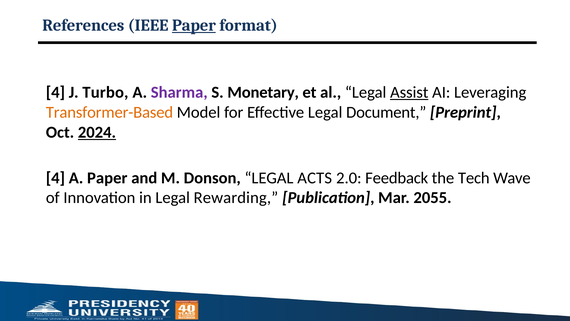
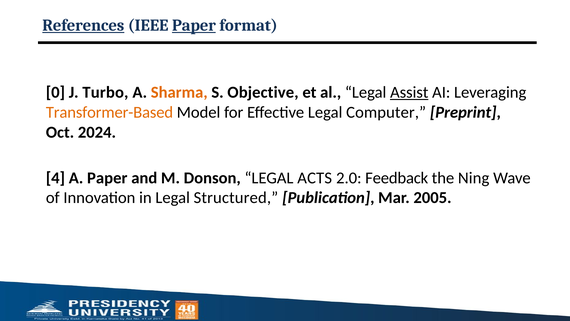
References underline: none -> present (83, 25)
4: 4 -> 0 (55, 92)
Sharma colour: purple -> orange (179, 92)
Monetary: Monetary -> Objective (263, 92)
Document: Document -> Computer (386, 112)
2024 underline: present -> none (97, 132)
Tech: Tech -> Ning (474, 178)
Rewarding: Rewarding -> Structured (236, 198)
2055: 2055 -> 2005 (433, 198)
